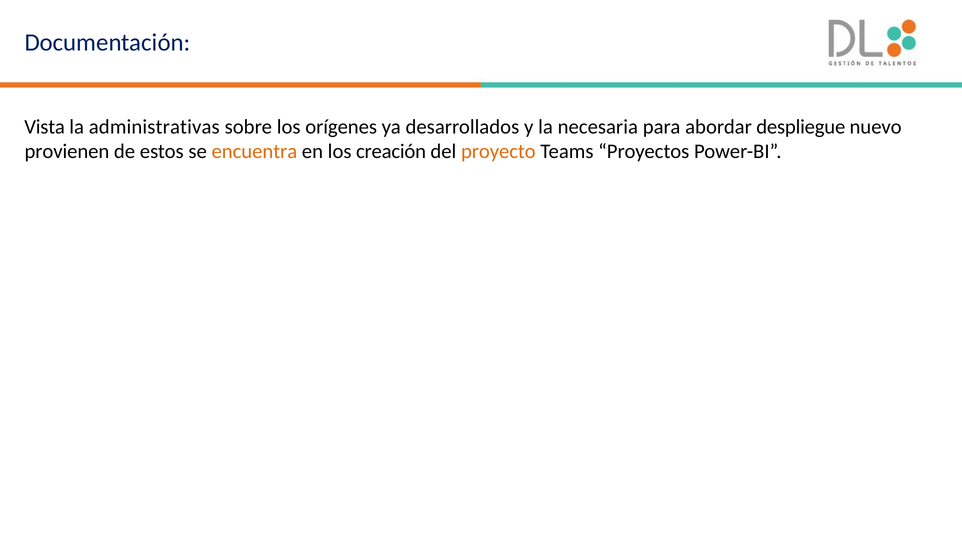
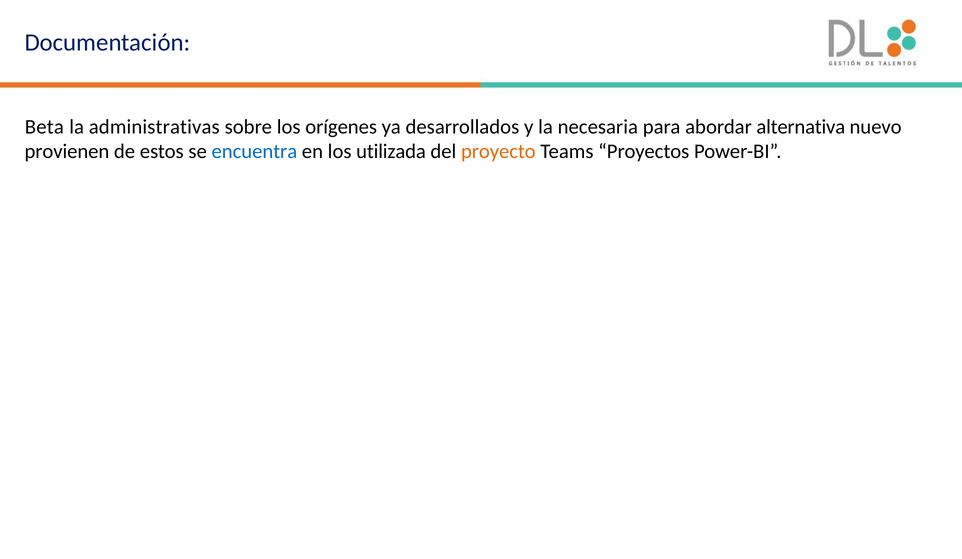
Vista: Vista -> Beta (44, 127)
despliegue: despliegue -> alternativa (801, 127)
encuentra colour: orange -> blue (254, 152)
creación: creación -> utilizada (391, 152)
